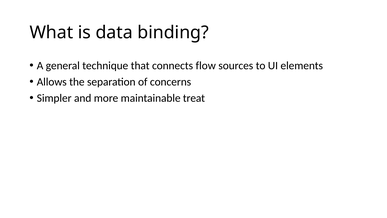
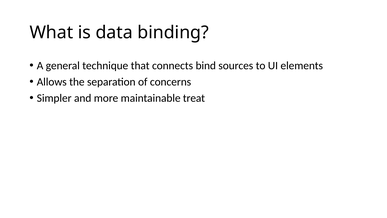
flow: flow -> bind (206, 65)
